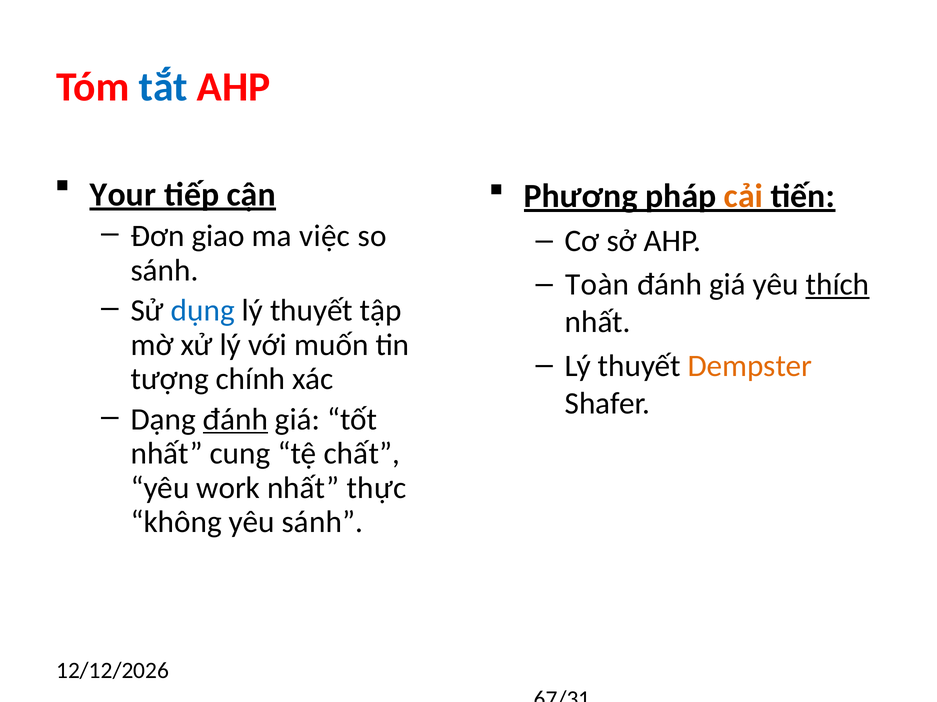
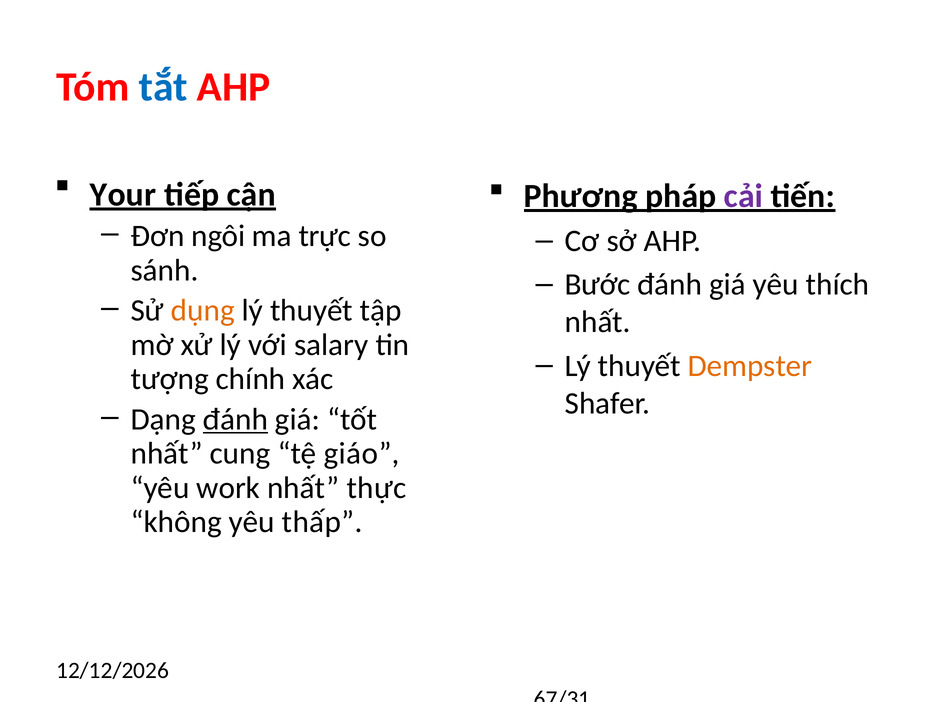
cải colour: orange -> purple (743, 196)
giao: giao -> ngôi (218, 236)
việc: việc -> trực (325, 236)
Toàn: Toàn -> Bước (598, 285)
thích underline: present -> none (838, 285)
dụng colour: blue -> orange (203, 311)
muốn: muốn -> salary (331, 345)
chất: chất -> giáo (362, 454)
yêu sánh: sánh -> thấp (322, 523)
